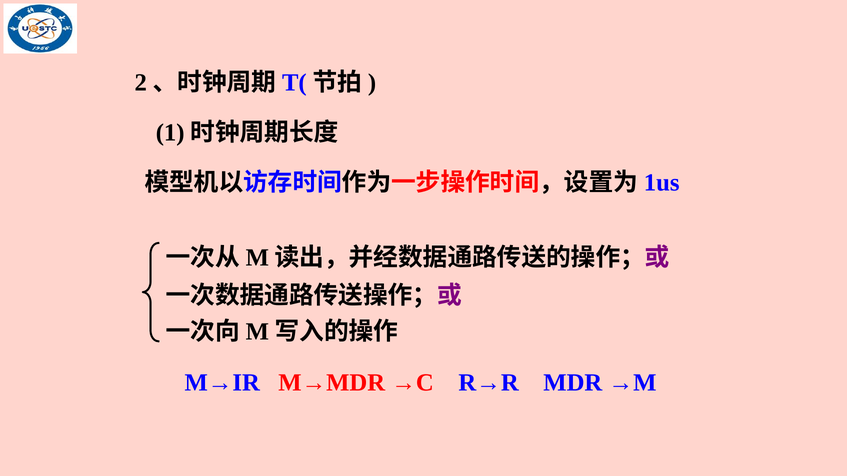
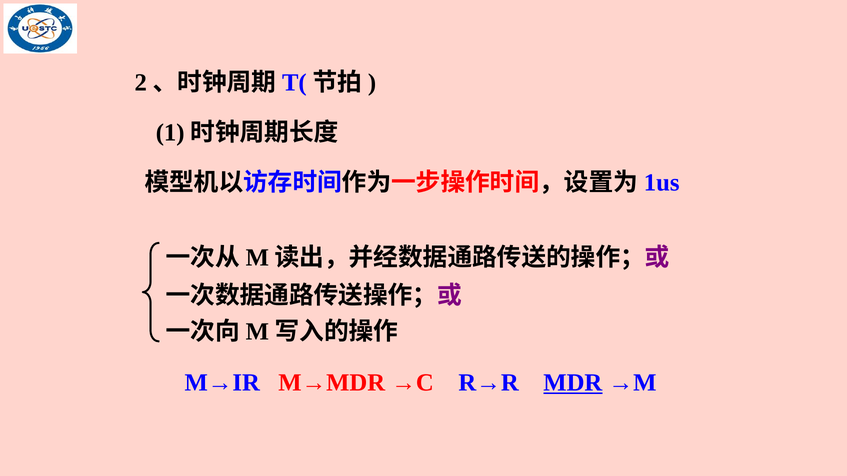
MDR underline: none -> present (573, 383)
